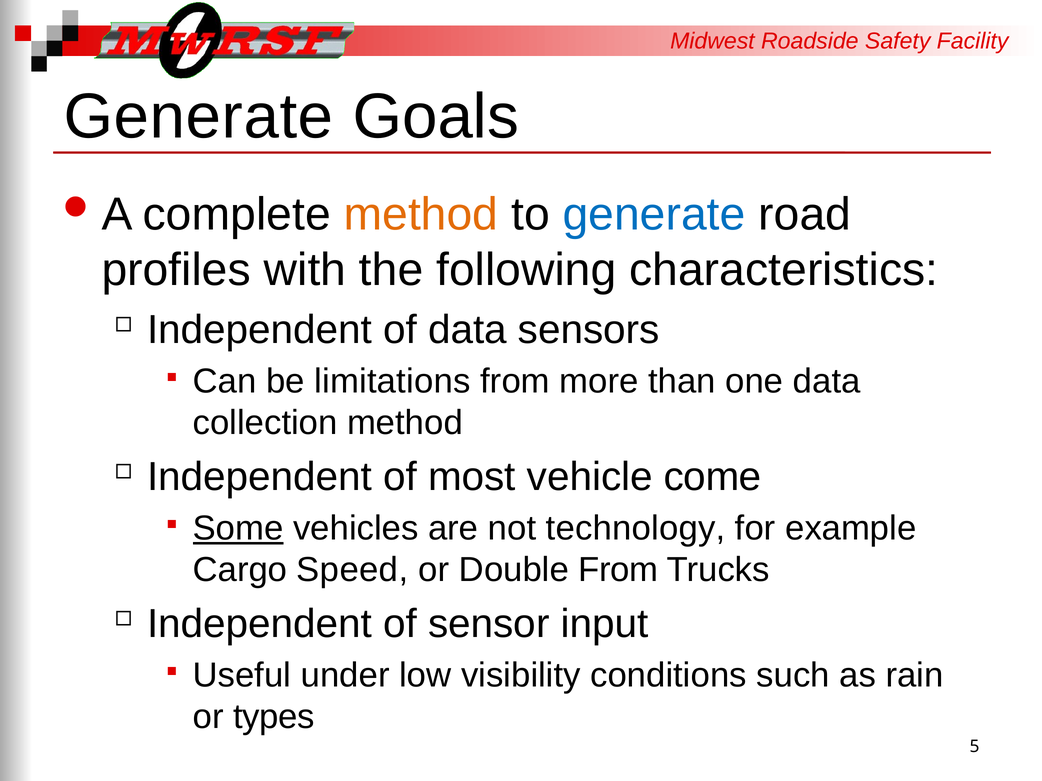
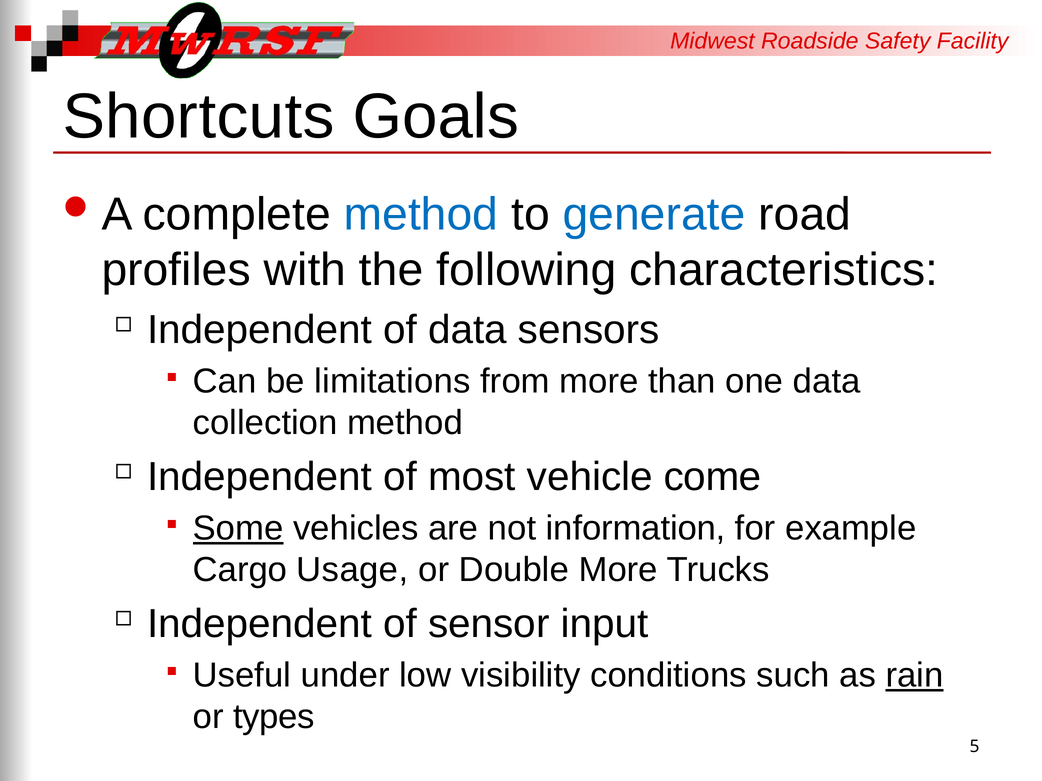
Generate: Generate -> Shortcuts (199, 117)
method colour: orange -> blue (421, 214)
technology: technology -> information (636, 529)
Speed: Speed -> Usage (352, 570)
Double From: From -> More (618, 570)
rain underline: none -> present (915, 676)
